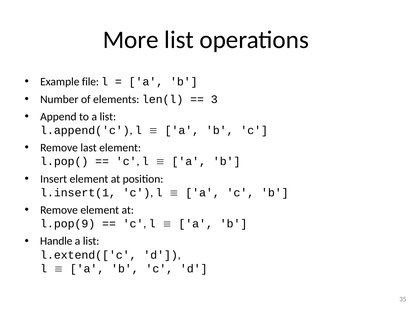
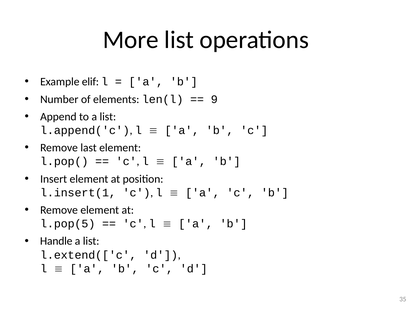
file: file -> elif (90, 82)
3: 3 -> 9 (214, 99)
l.pop(9: l.pop(9 -> l.pop(5 (68, 224)
